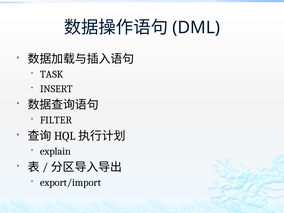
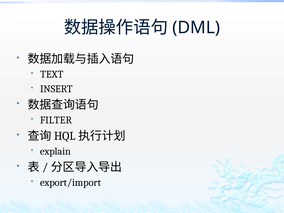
TASK: TASK -> TEXT (52, 74)
